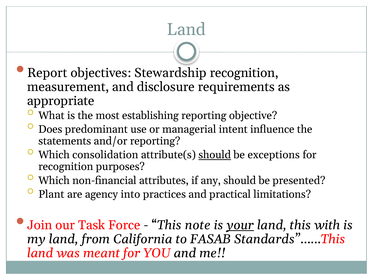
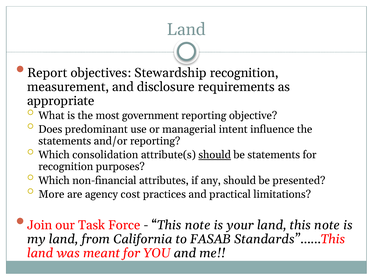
establishing: establishing -> government (150, 115)
be exceptions: exceptions -> statements (274, 155)
Plant: Plant -> More (51, 194)
into: into -> cost (130, 194)
your underline: present -> none (240, 225)
land this with: with -> note (327, 225)
